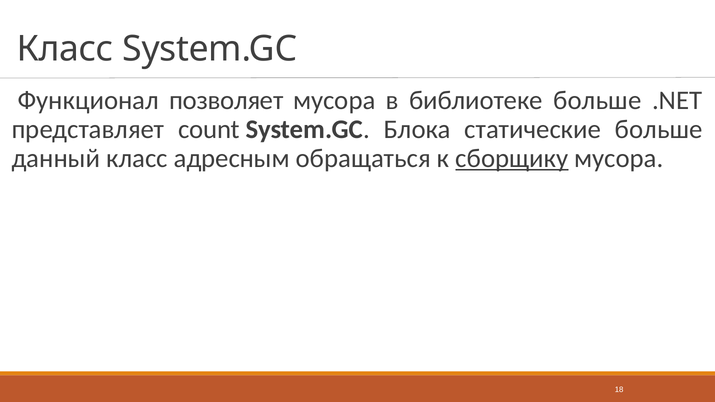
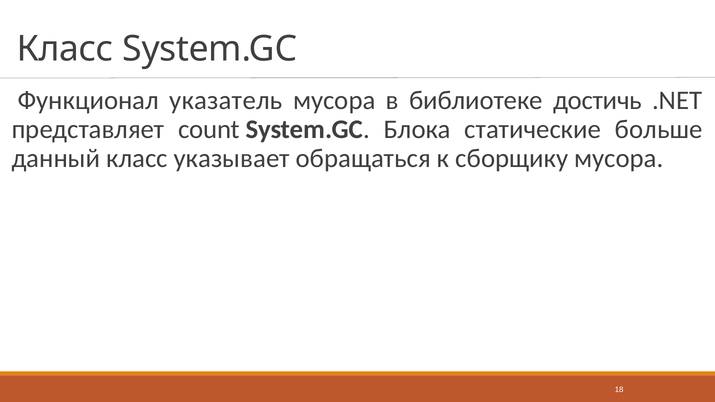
позволяет: позволяет -> указатель (226, 100)
библиотеке больше: больше -> достичь (598, 100)
адресным: адресным -> указывает (232, 158)
сборщику underline: present -> none (512, 158)
